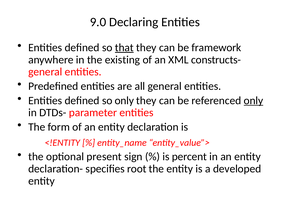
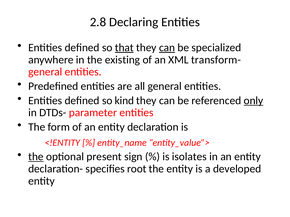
9.0: 9.0 -> 2.8 (98, 22)
can underline: none -> present (167, 48)
framework: framework -> specialized (216, 48)
constructs-: constructs- -> transform- (216, 60)
so only: only -> kind (124, 101)
the underline: none -> present (36, 157)
percent: percent -> isolates (189, 157)
